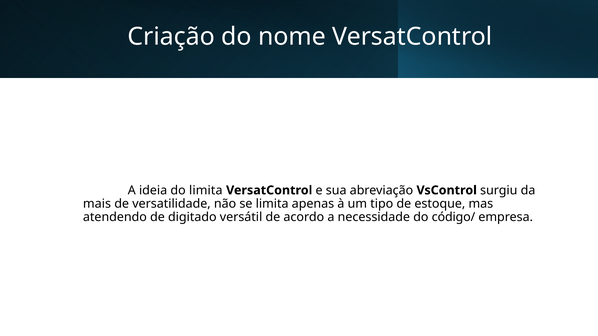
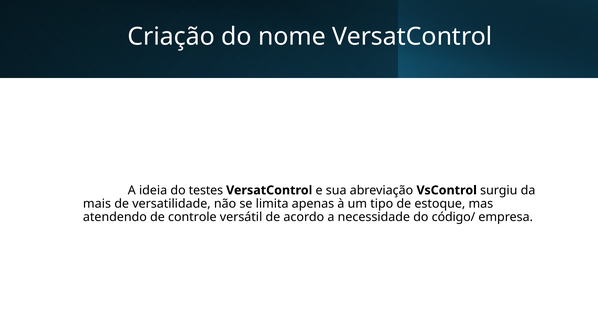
do limita: limita -> testes (206, 190)
digitado: digitado -> controle (192, 217)
